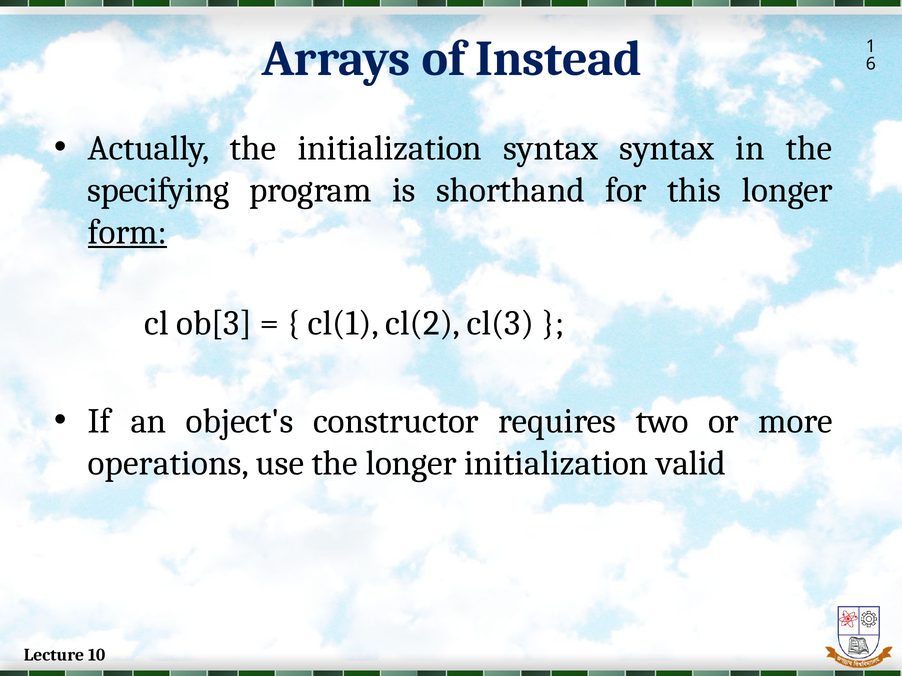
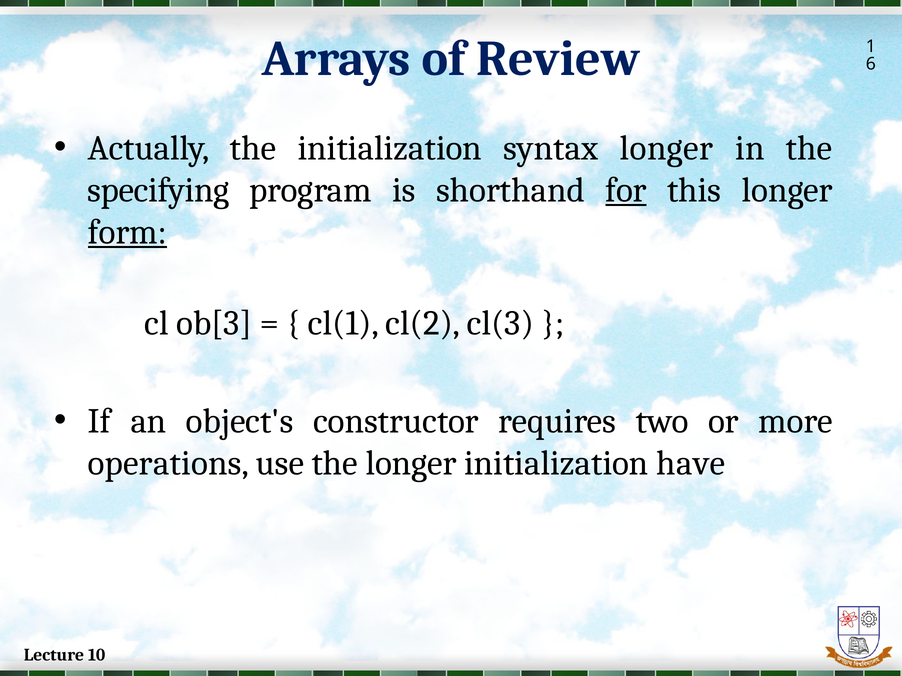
Instead: Instead -> Review (558, 59)
syntax syntax: syntax -> longer (667, 148)
for underline: none -> present (626, 190)
valid: valid -> have (691, 463)
